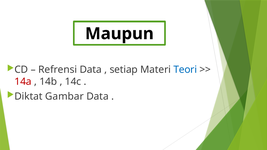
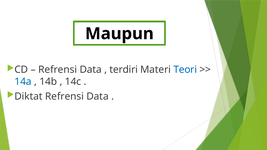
setiap: setiap -> terdiri (124, 70)
14a colour: red -> blue (23, 82)
Diktat Gambar: Gambar -> Refrensi (65, 97)
